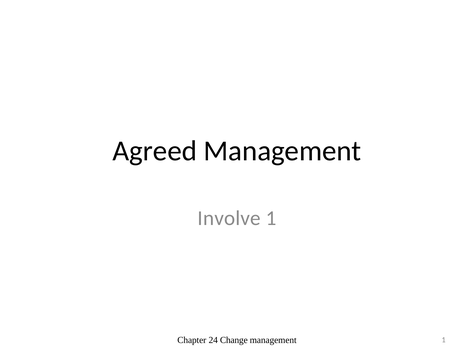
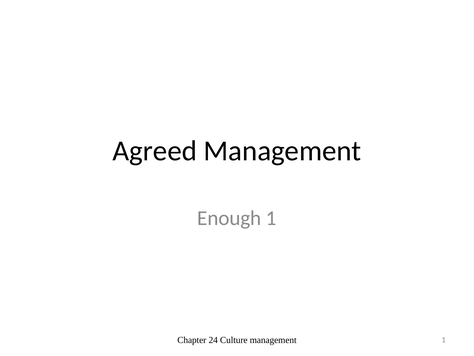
Involve: Involve -> Enough (229, 218)
Change: Change -> Culture (234, 340)
